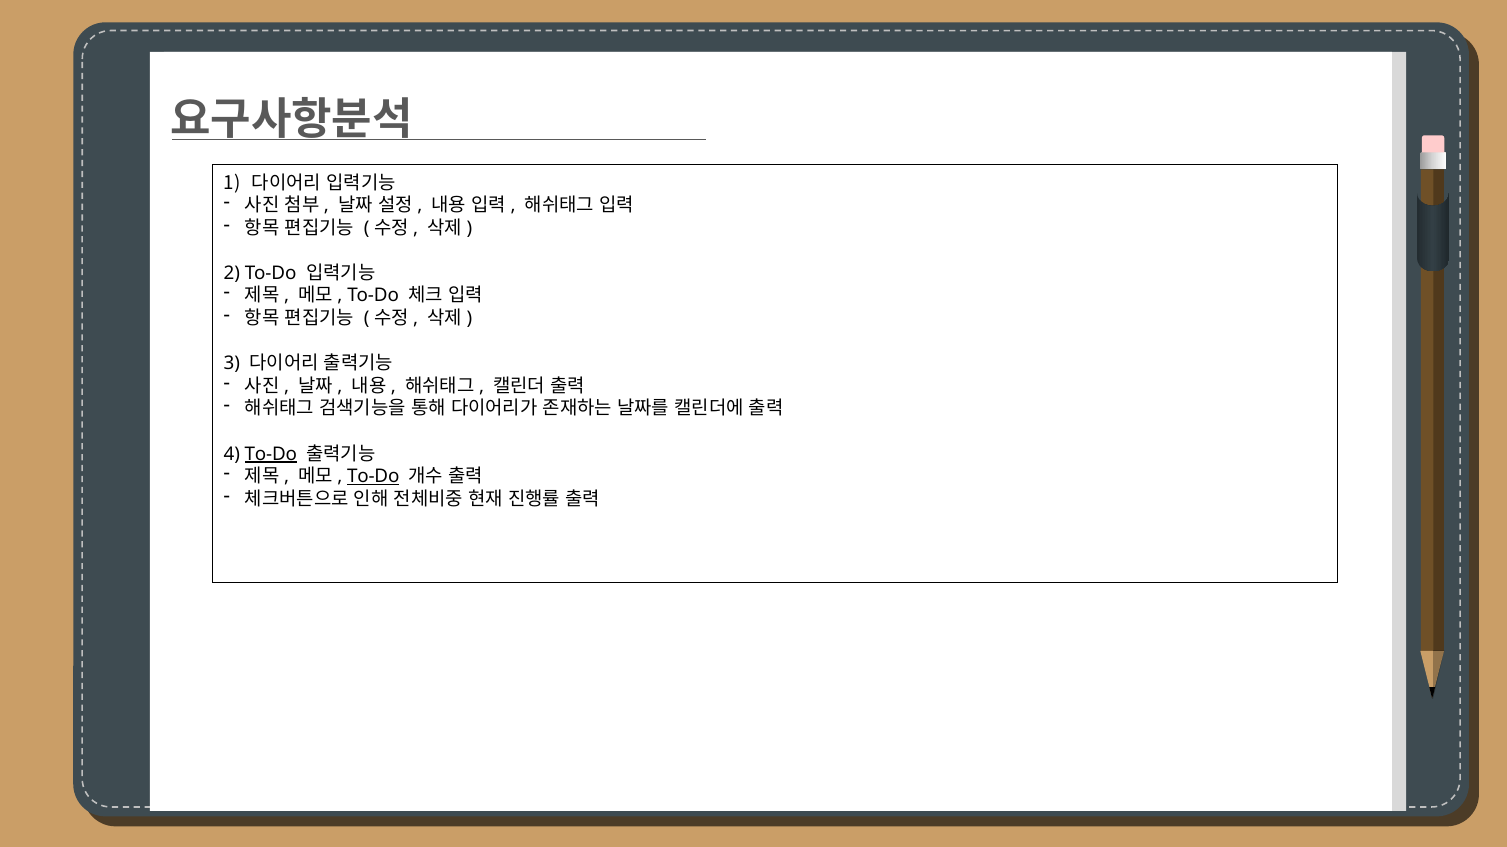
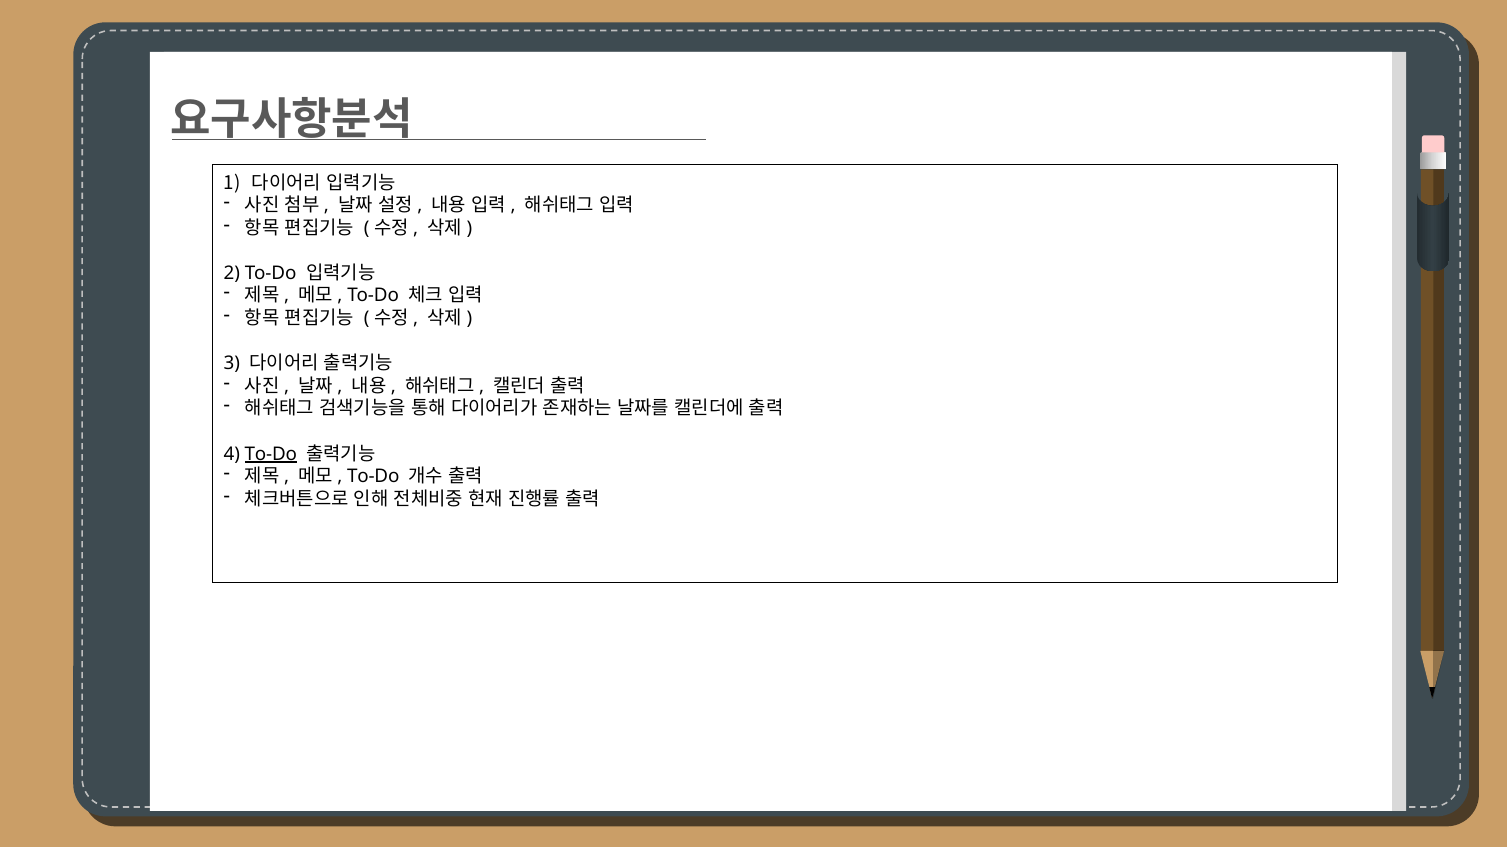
To-Do underline: present -> none (373, 477)
